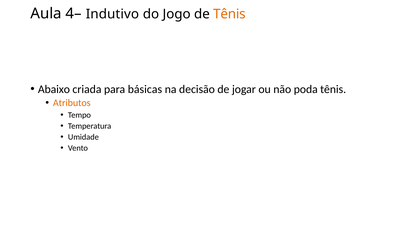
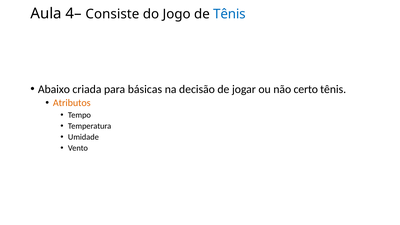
Indutivo: Indutivo -> Consiste (112, 14)
Tênis colour: orange -> blue (229, 14)
poda: poda -> certo (306, 89)
